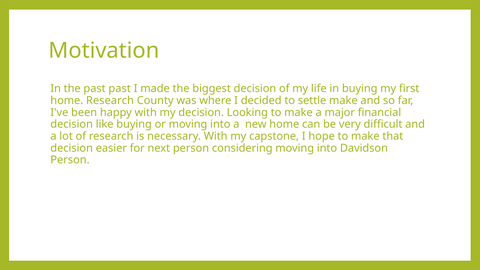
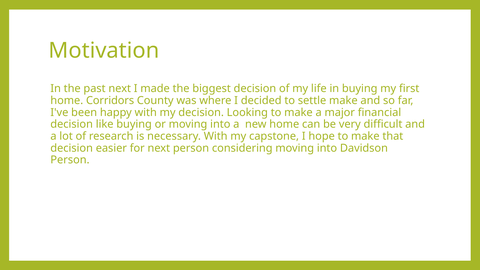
past past: past -> next (120, 89)
home Research: Research -> Corridors (110, 101)
